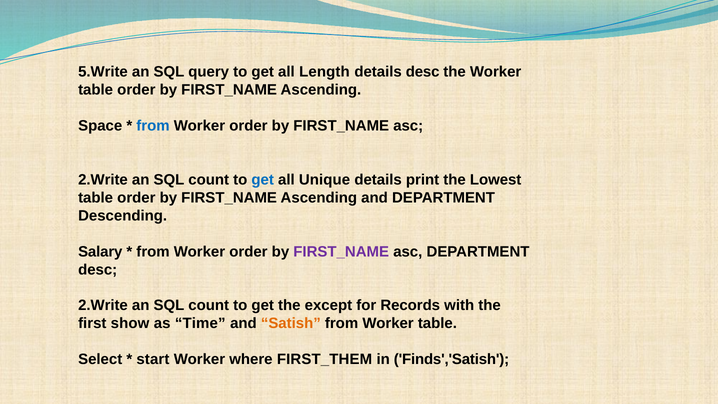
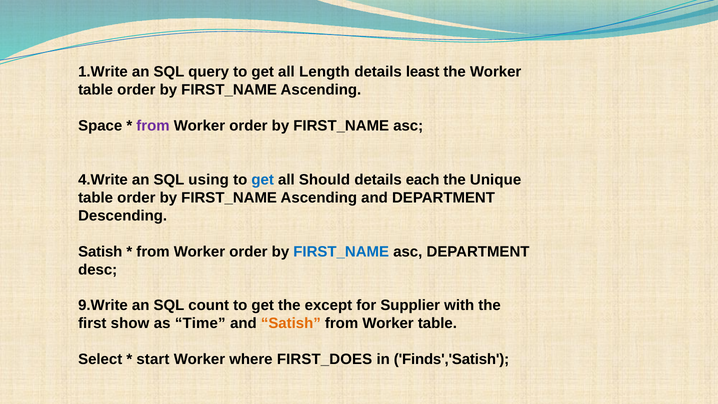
5.Write: 5.Write -> 1.Write (103, 72)
details desc: desc -> least (423, 72)
from colour: blue -> purple (153, 126)
2.Write: 2.Write -> 4.Write (103, 180)
count: count -> using (209, 180)
Unique: Unique -> Should (324, 180)
print: print -> each (423, 180)
Lowest: Lowest -> Unique (496, 180)
Salary: Salary -> Satish (100, 252)
FIRST_NAME colour: purple -> blue (341, 252)
2.Write: 2.Write -> 9.Write (103, 305)
Records: Records -> Supplier (410, 305)
FIRST_THEM: FIRST_THEM -> FIRST_DOES (325, 359)
